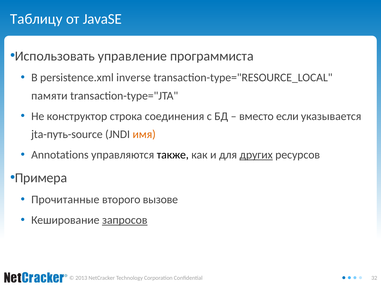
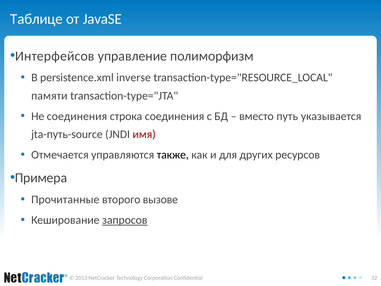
Таблицу: Таблицу -> Таблице (36, 19)
Использовать: Использовать -> Интерфейсов (55, 56)
программиста: программиста -> полиморфизм (212, 56)
Не конструктор: конструктор -> соединения (77, 116)
если: если -> путь (287, 116)
имя colour: orange -> red (144, 134)
Annotations: Annotations -> Отмечается (60, 155)
других underline: present -> none (256, 155)
